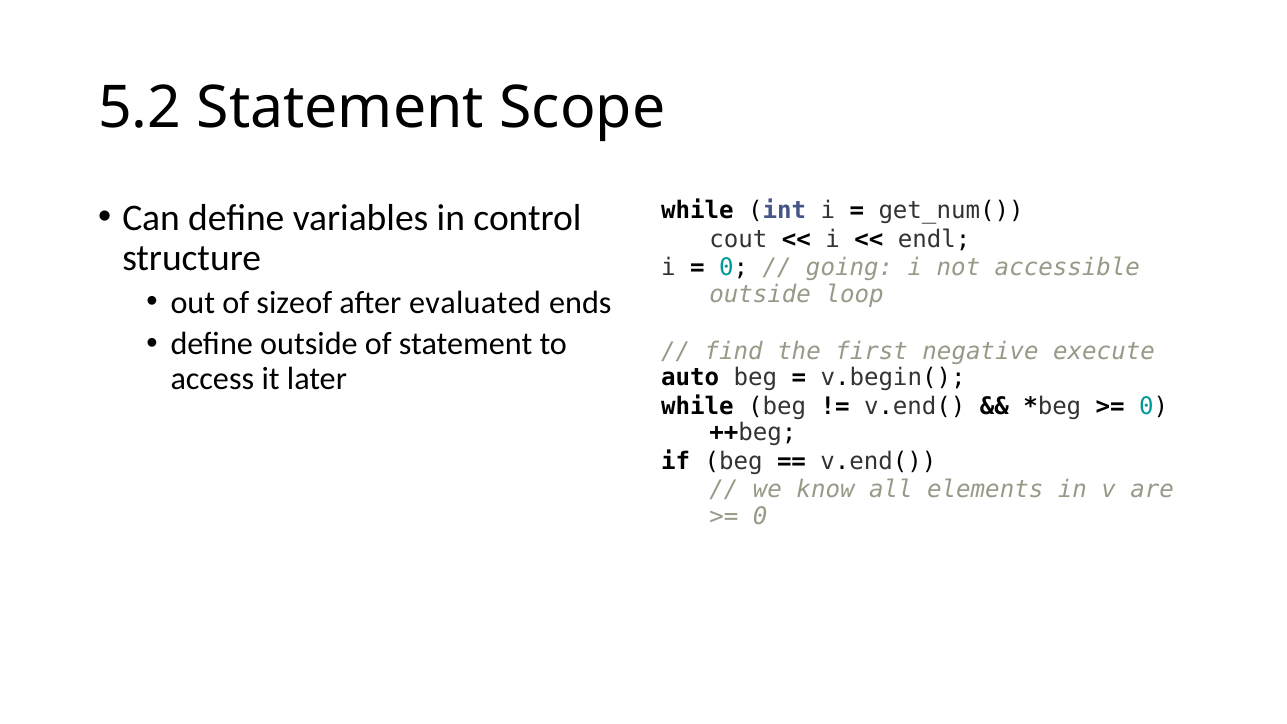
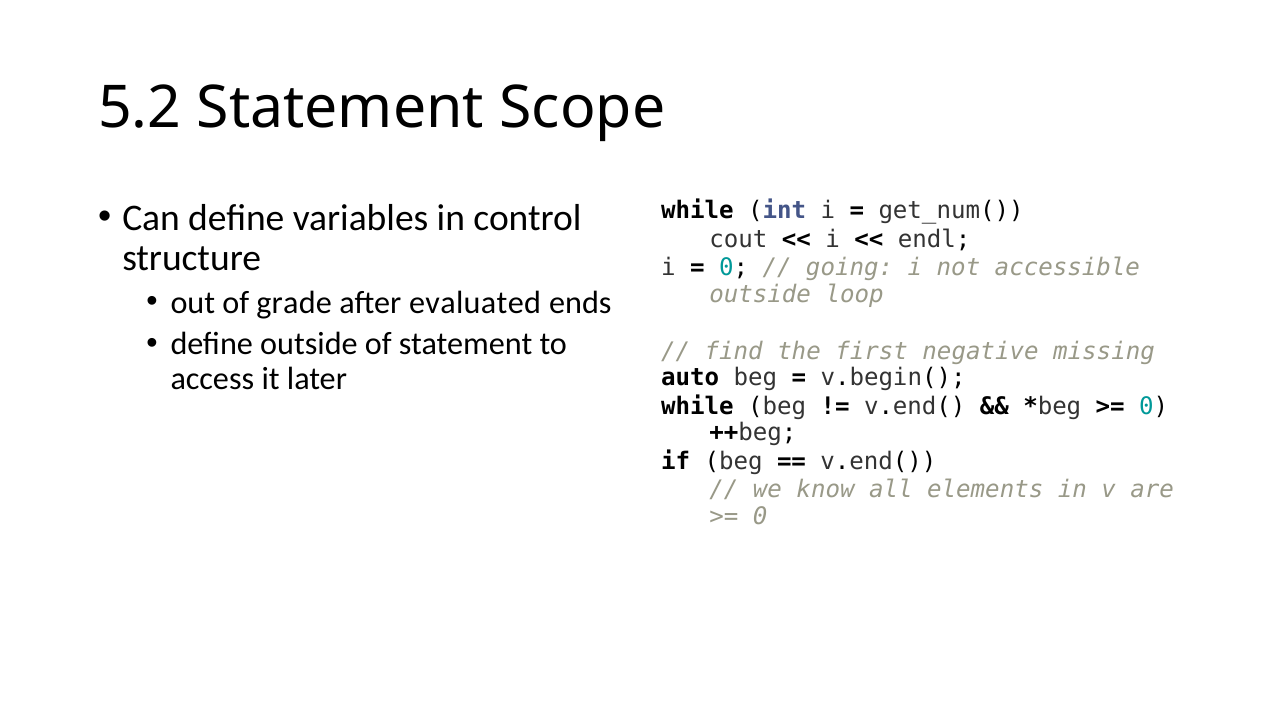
sizeof: sizeof -> grade (294, 303)
execute: execute -> missing (1104, 352)
